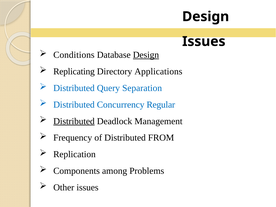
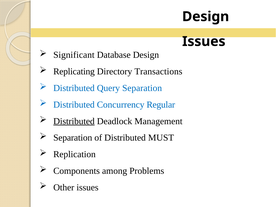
Conditions: Conditions -> Significant (74, 55)
Design underline: present -> none (146, 55)
Applications: Applications -> Transactions (158, 72)
Frequency: Frequency -> Separation (73, 138)
FROM: FROM -> MUST (161, 138)
